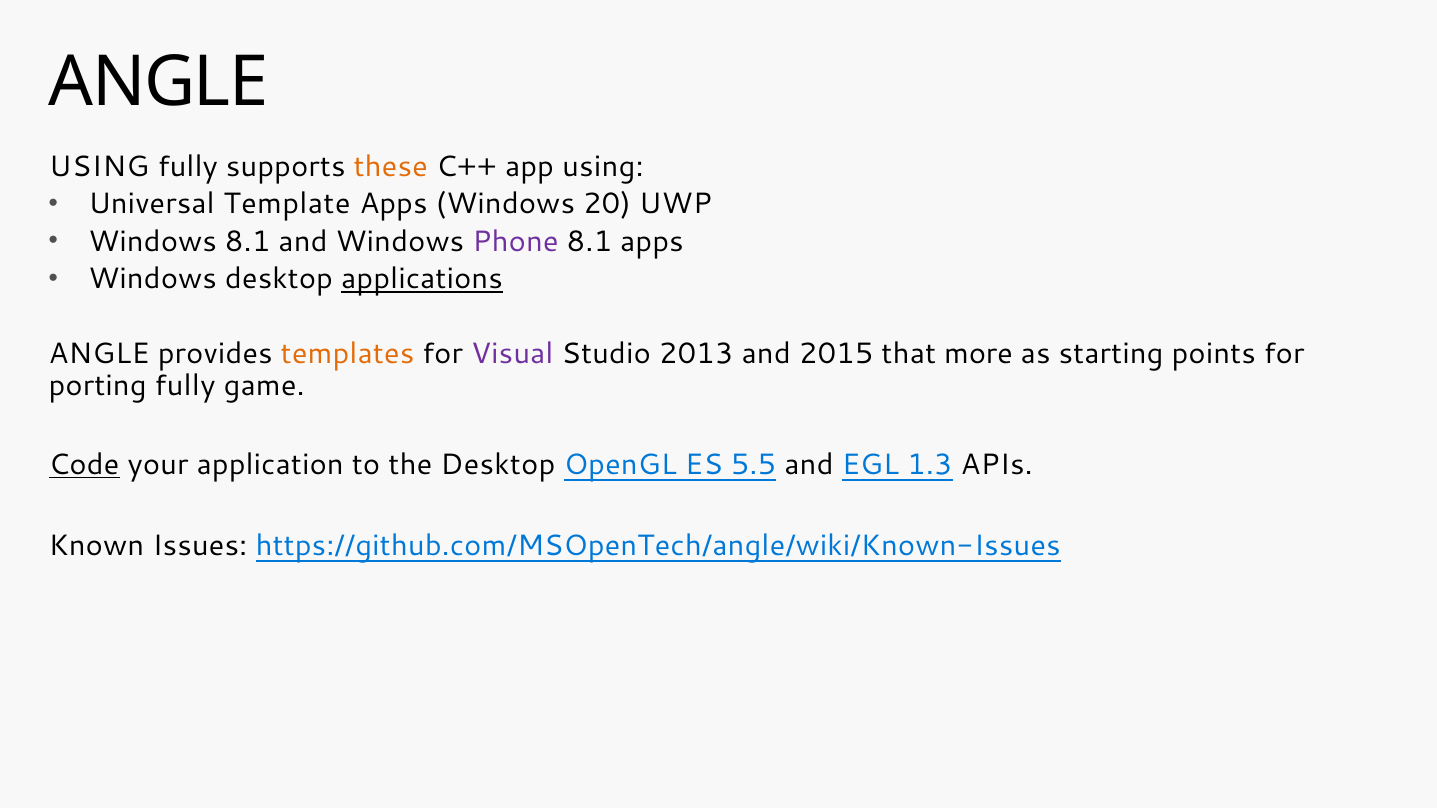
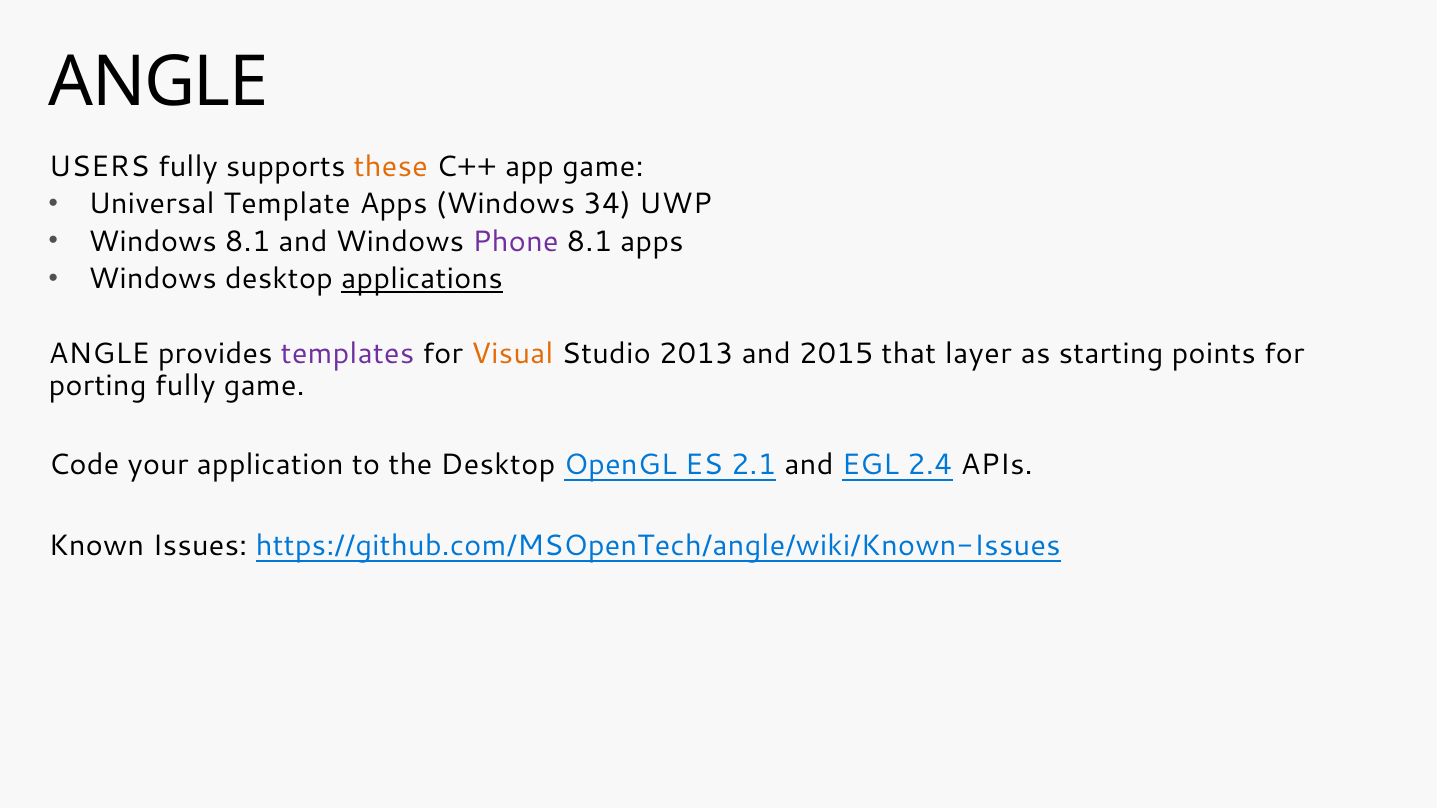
USING: USING -> USERS (99, 166)
app using: using -> game (603, 166)
20: 20 -> 34 (607, 204)
templates colour: orange -> purple (348, 354)
Visual colour: purple -> orange (512, 354)
more: more -> layer (978, 354)
Code underline: present -> none (84, 465)
5.5: 5.5 -> 2.1 (754, 465)
1.3: 1.3 -> 2.4 (930, 465)
